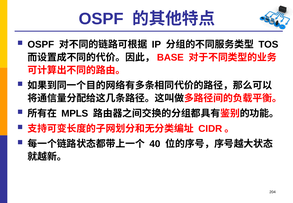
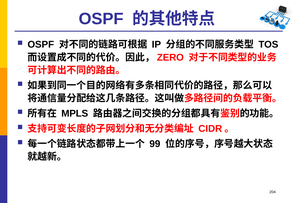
BASE: BASE -> ZERO (170, 57)
40: 40 -> 99 (155, 144)
